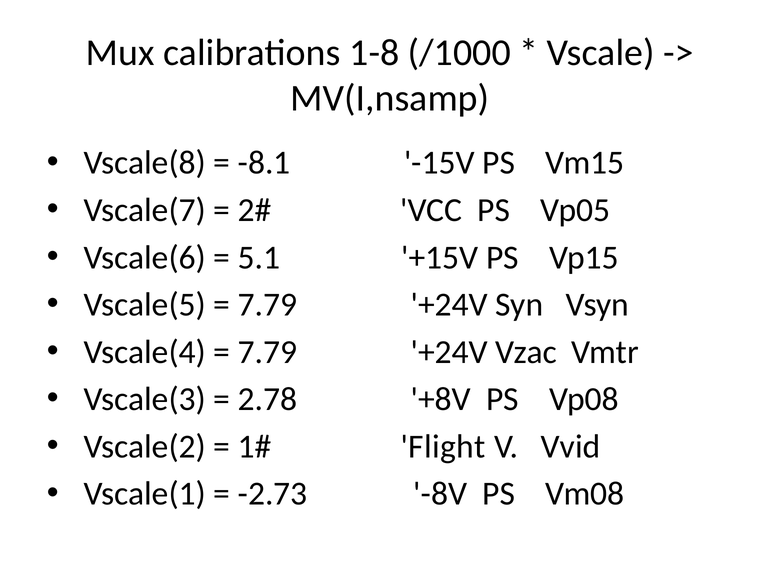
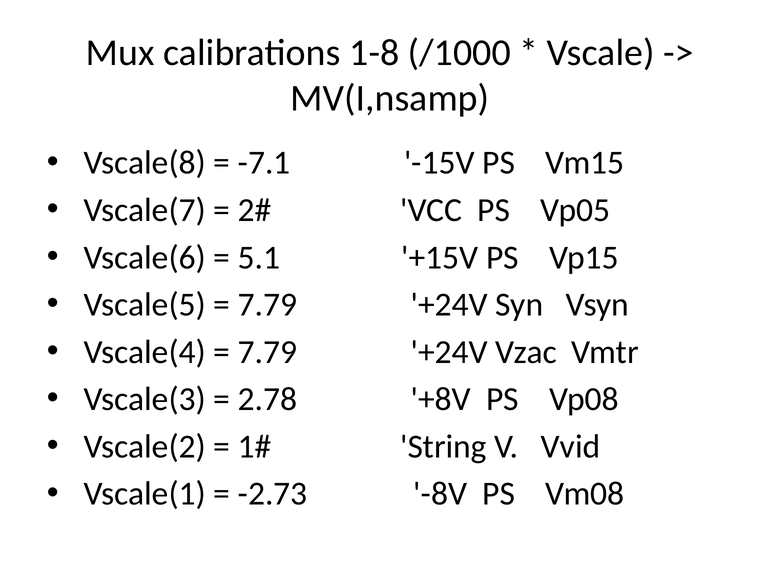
-8.1: -8.1 -> -7.1 (264, 163)
Flight: Flight -> String (443, 446)
